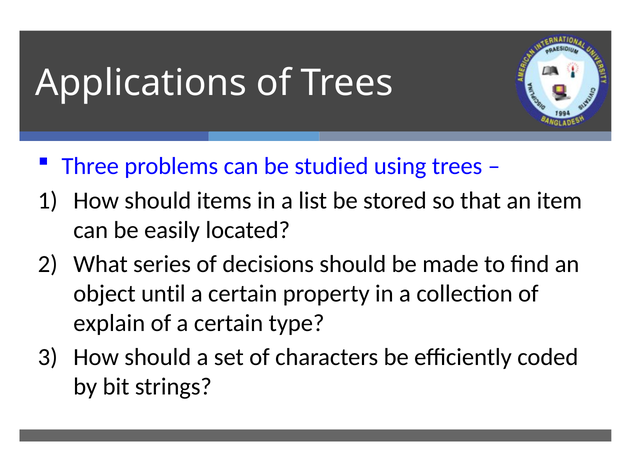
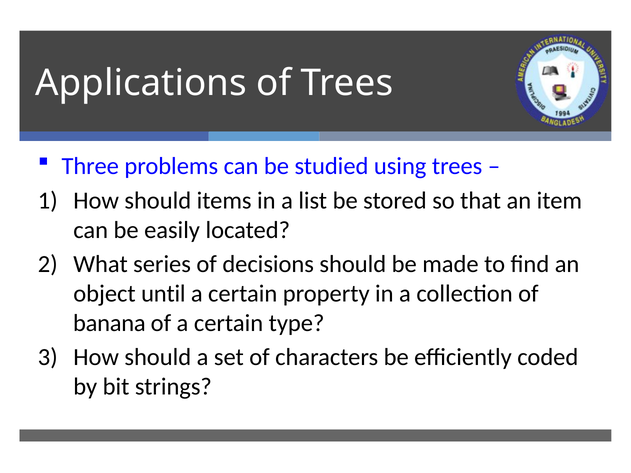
explain: explain -> banana (109, 323)
